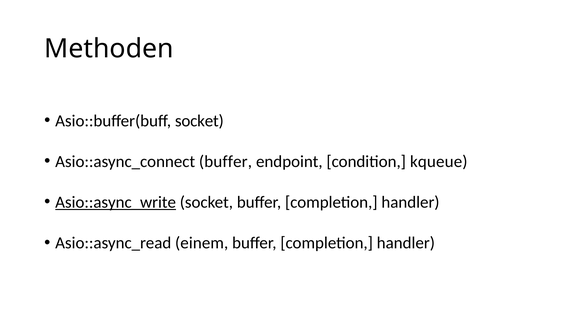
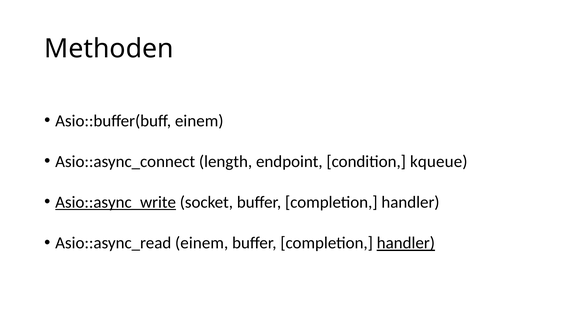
Asio::buffer(buff socket: socket -> einem (199, 121)
Asio::async_connect buffer: buffer -> length (226, 162)
handler underline: none -> present (406, 243)
